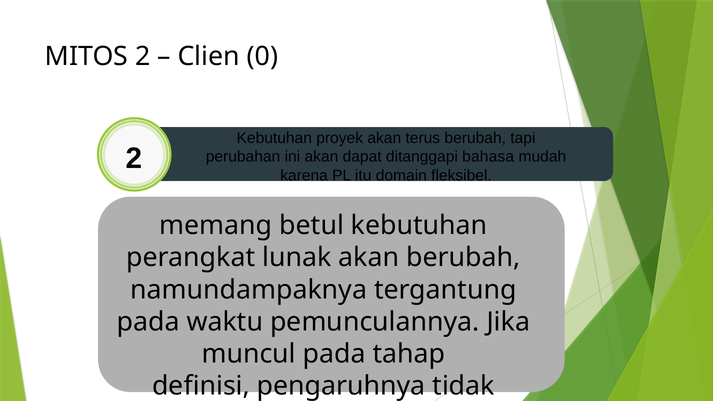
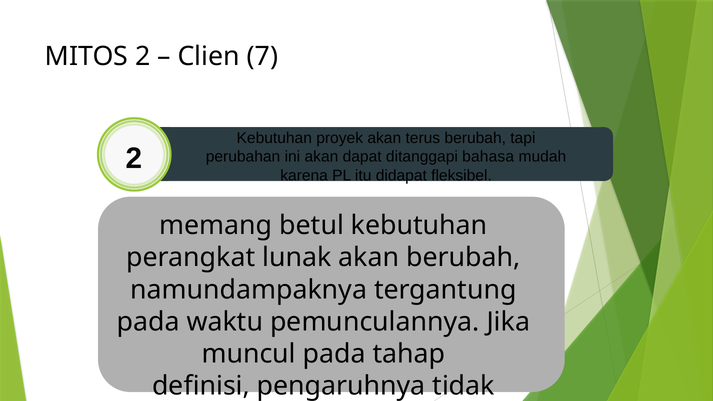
0: 0 -> 7 (262, 56)
domain: domain -> didapat (401, 176)
